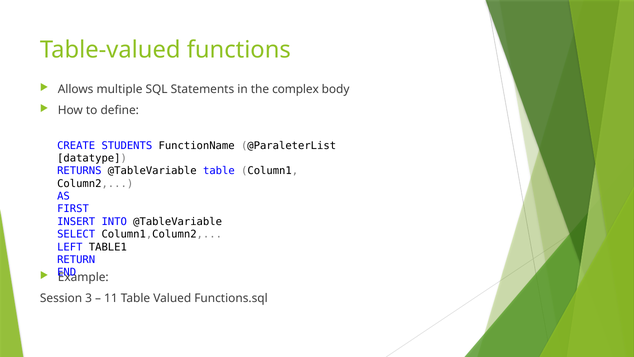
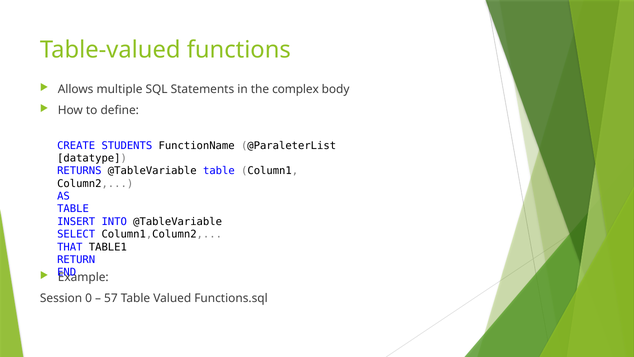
FIRST: FIRST -> TABLE (73, 209)
LEFT: LEFT -> THAT (70, 247)
3: 3 -> 0 (89, 298)
11: 11 -> 57 (111, 298)
